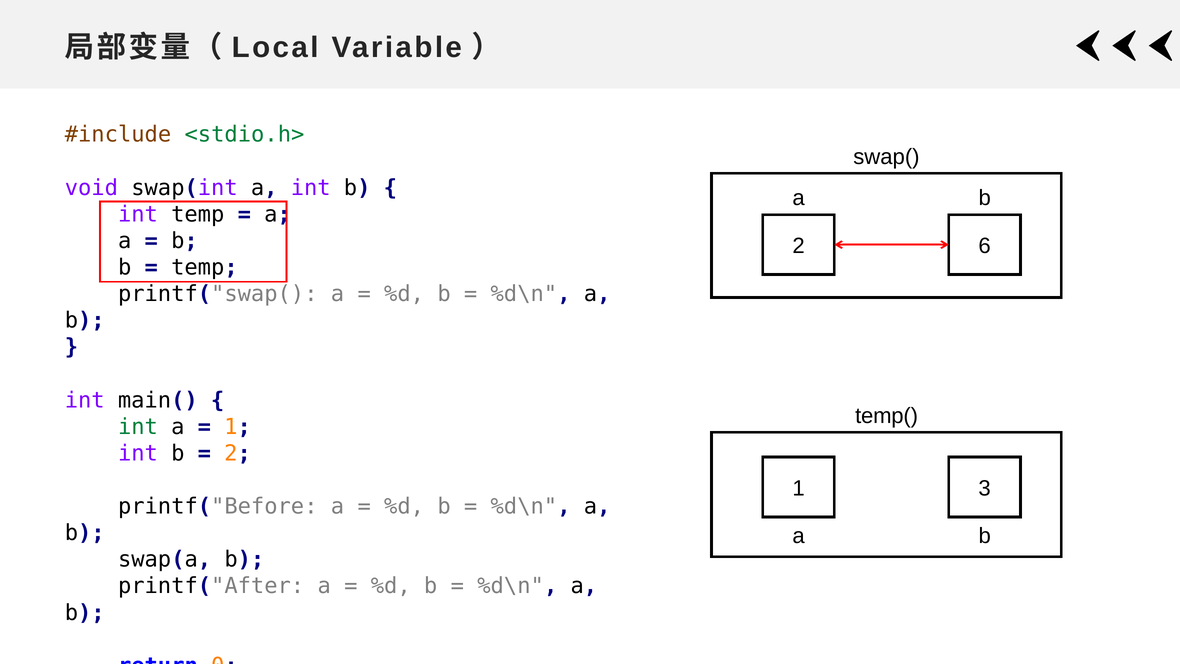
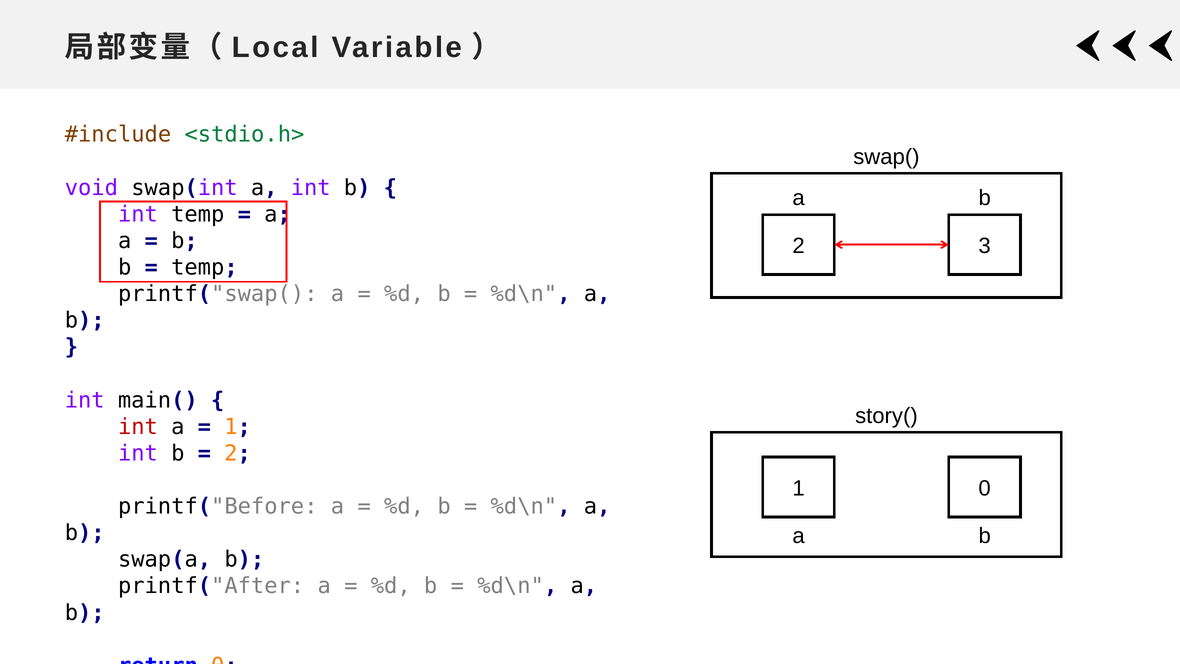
6: 6 -> 3 (985, 246)
temp(: temp( -> story( (886, 416)
int colour: green -> red (138, 427)
1 3: 3 -> 0 (985, 488)
